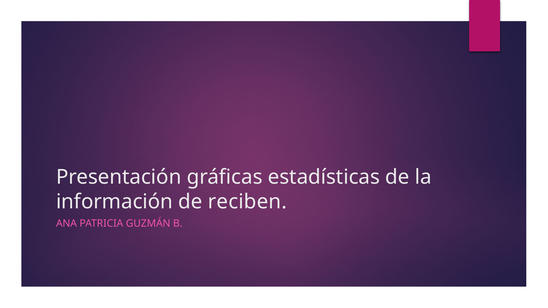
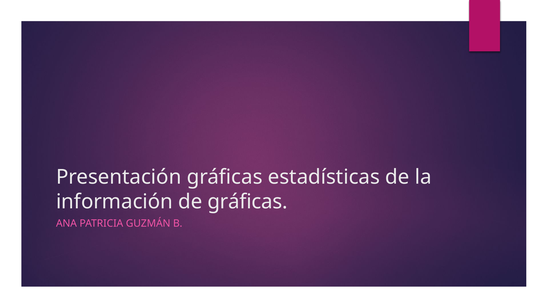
de reciben: reciben -> gráficas (248, 202)
